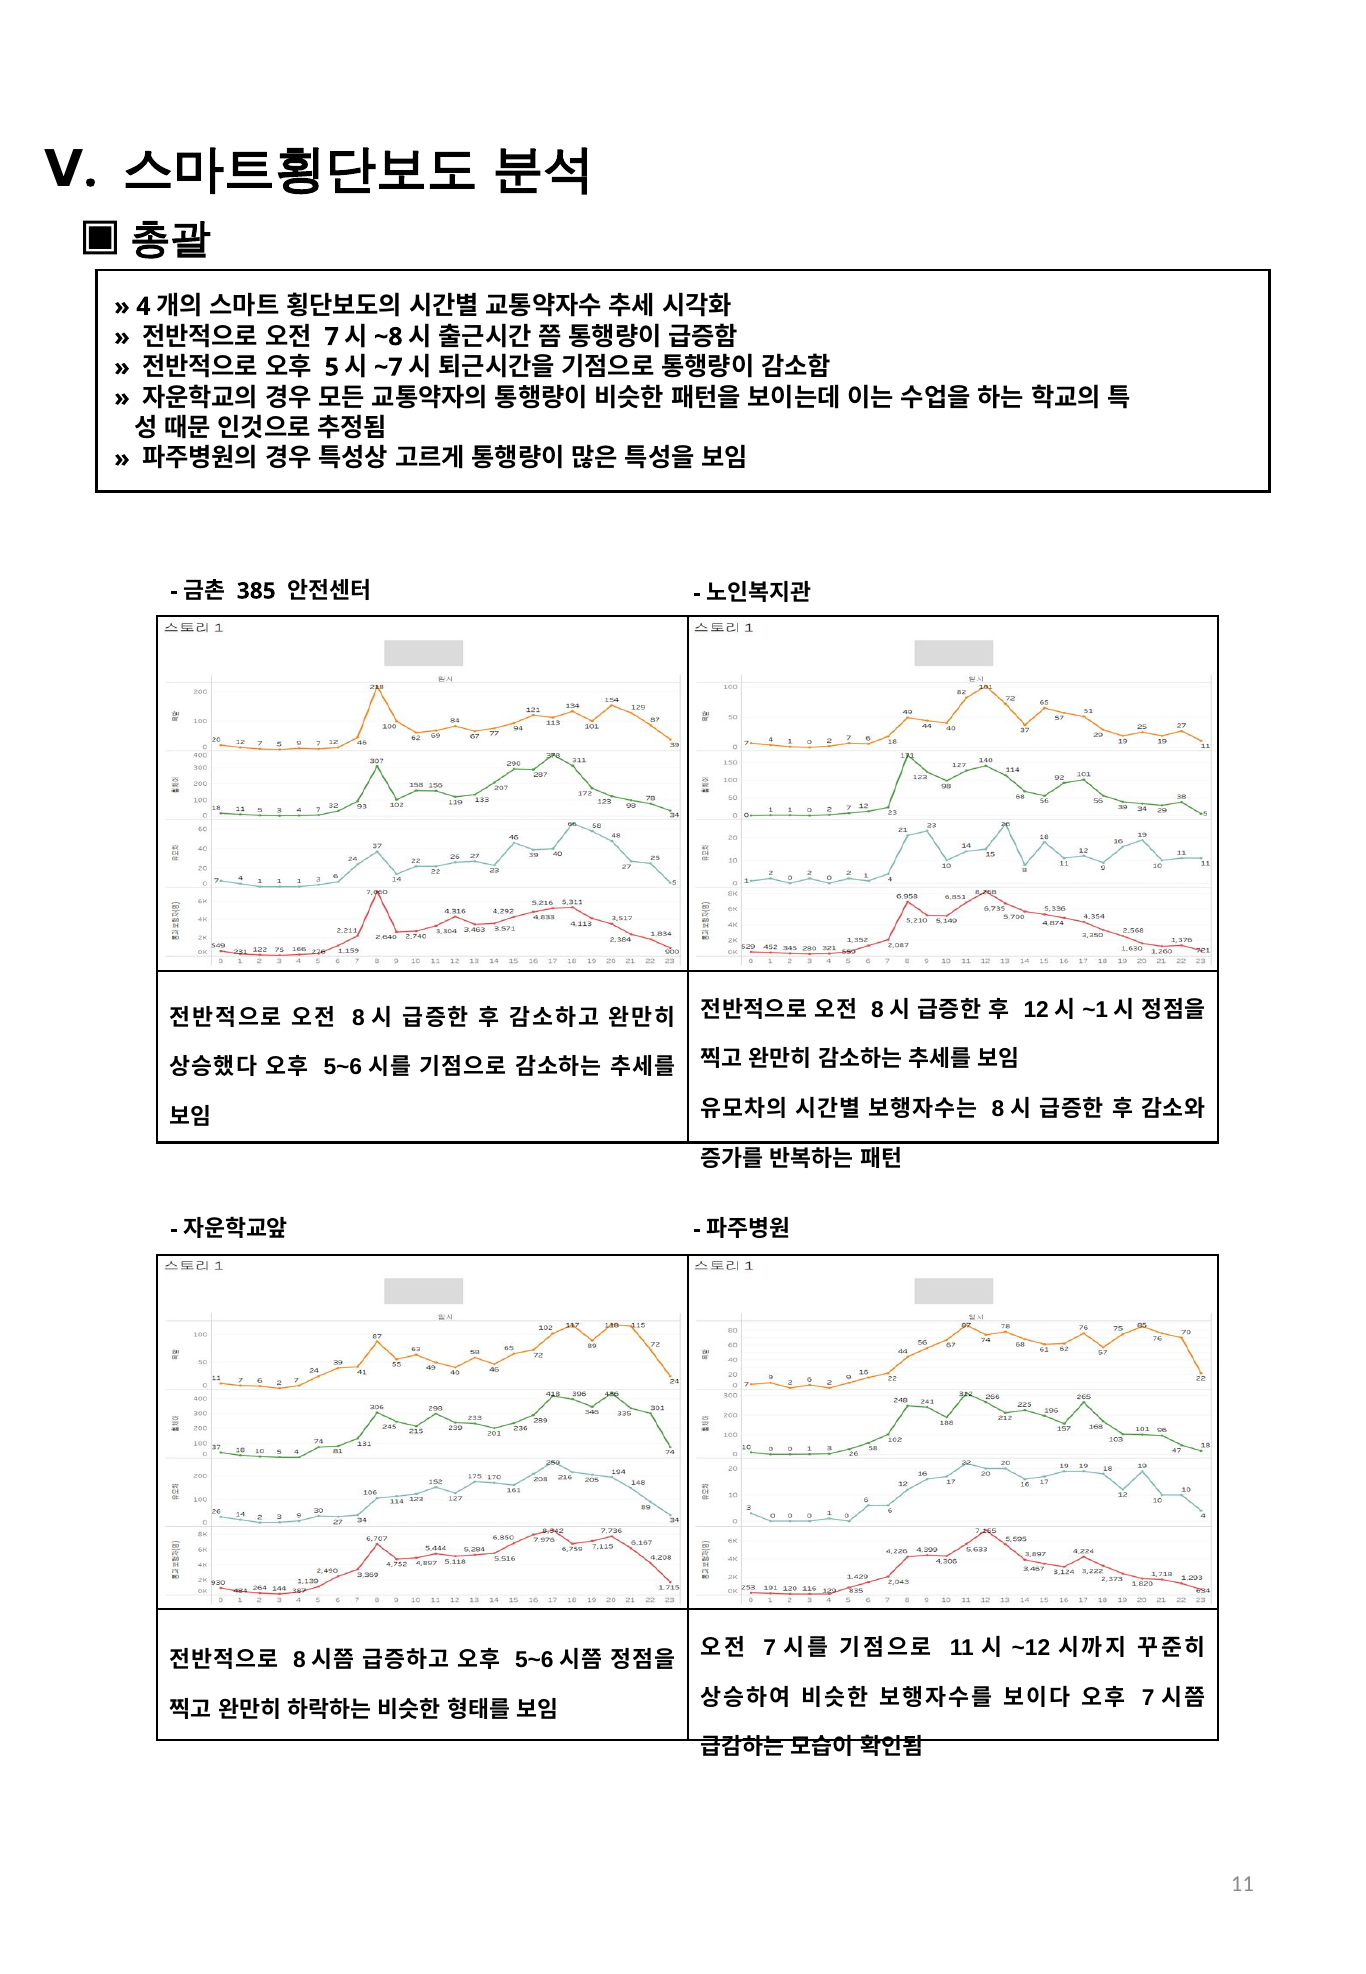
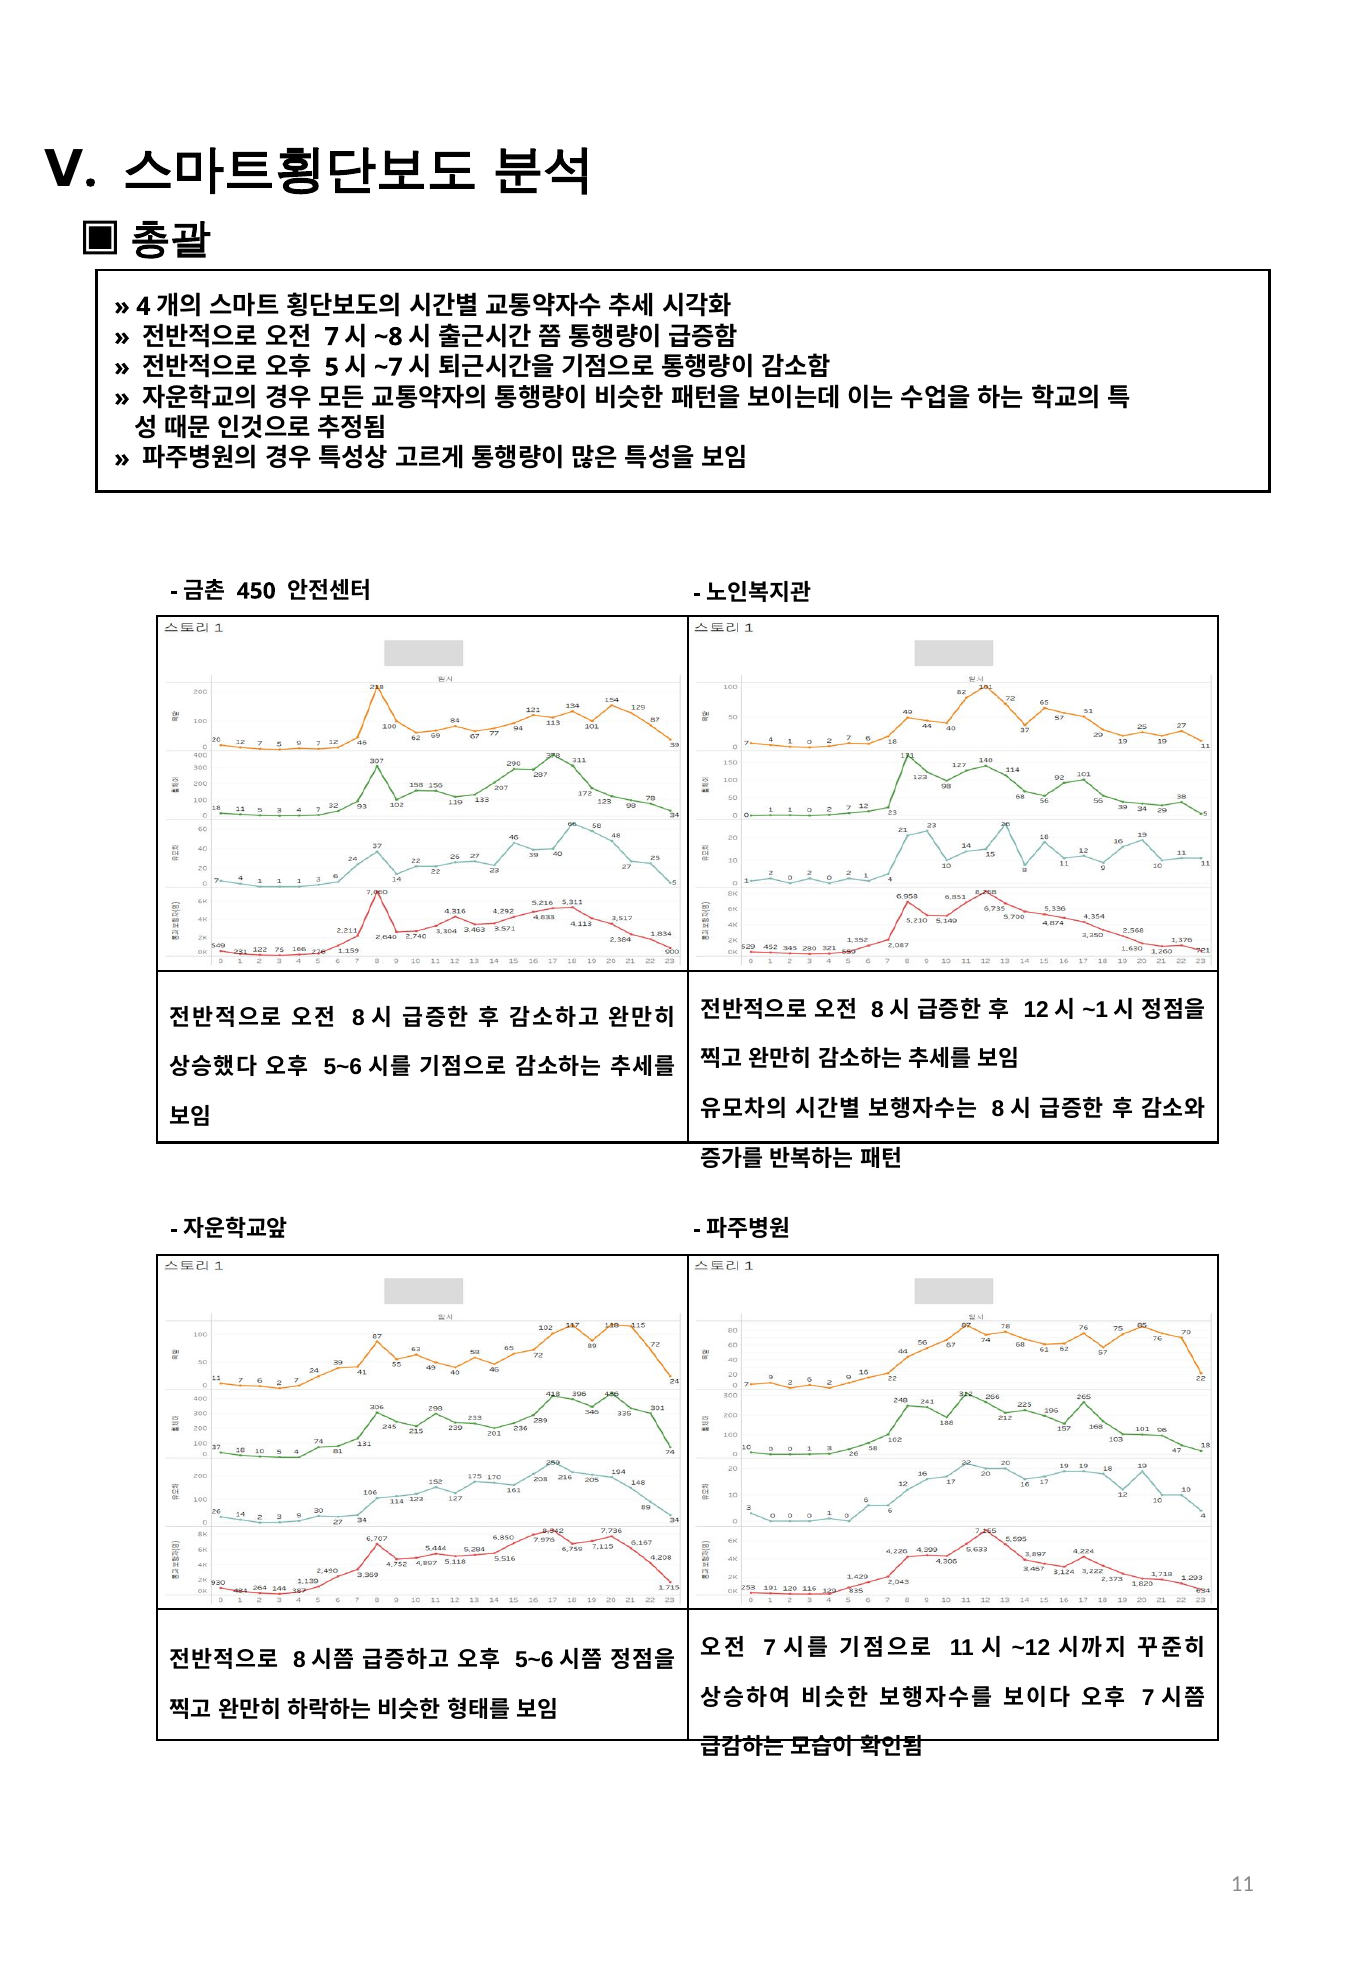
385: 385 -> 450 (256, 591)
